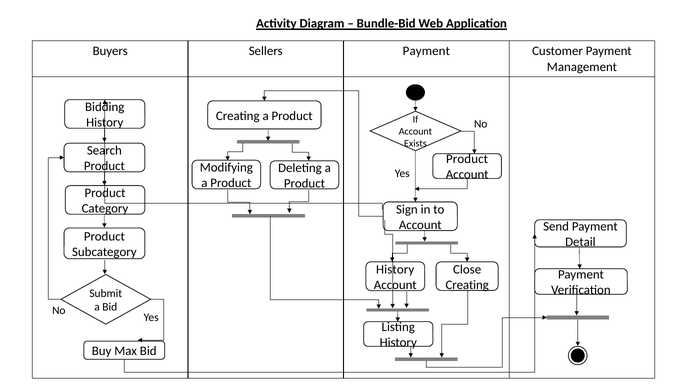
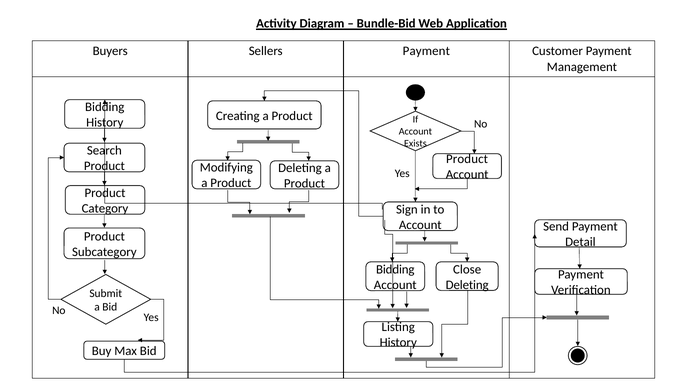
History: History -> Bidding (395, 269)
Creating: Creating -> Deleting (467, 285)
